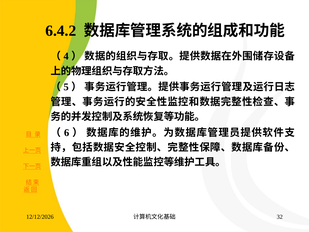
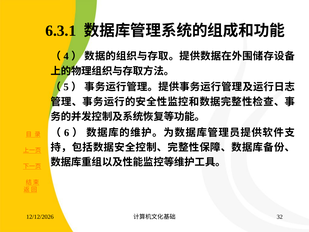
6.4.2: 6.4.2 -> 6.3.1 (61, 31)
